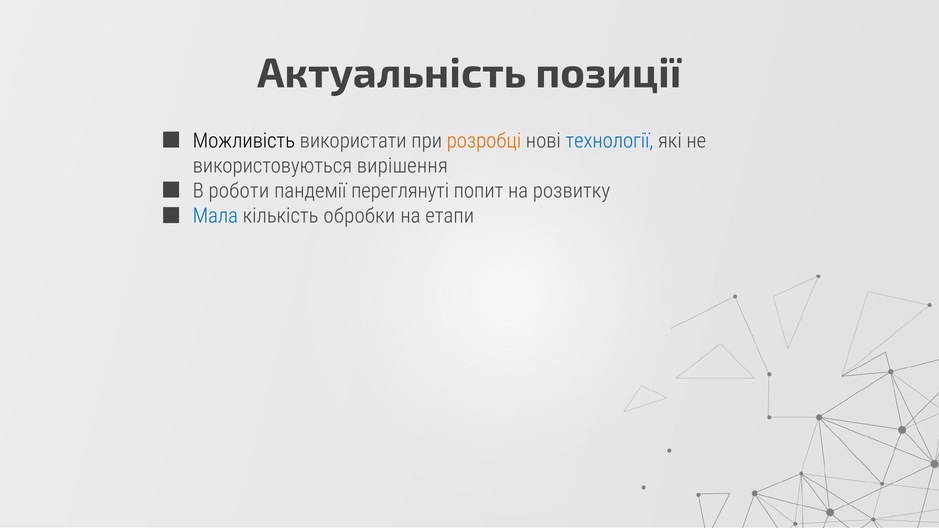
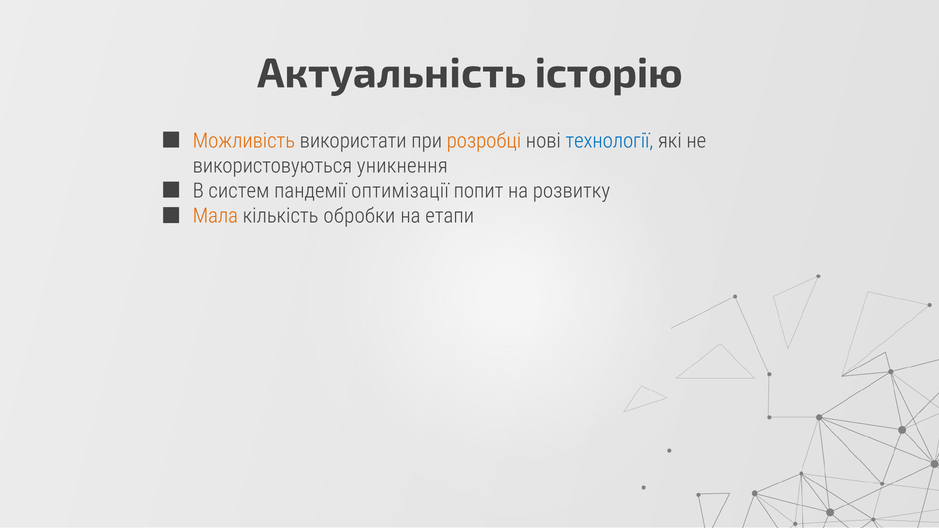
позиції: позиції -> історію (609, 74)
Можливість colour: black -> orange (244, 141)
вирішення: вирішення -> уникнення (402, 166)
роботи: роботи -> систем (239, 191)
переглянуті: переглянуті -> оптимізації (400, 191)
Мала colour: blue -> orange (215, 216)
